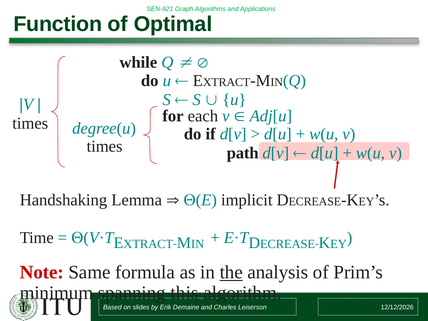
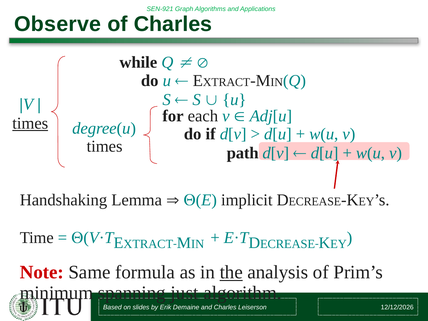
Function: Function -> Observe (58, 24)
of Optimal: Optimal -> Charles (173, 24)
times underline: none -> present (30, 123)
this: this -> just (185, 293)
